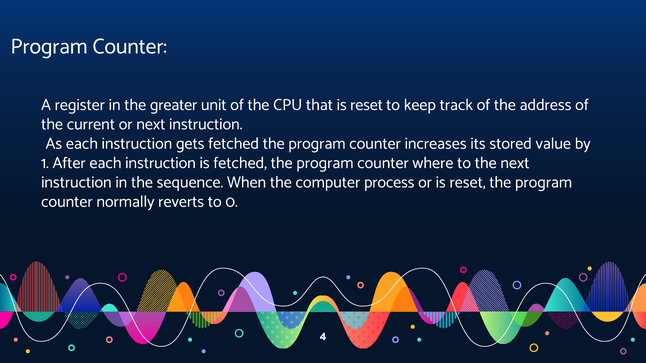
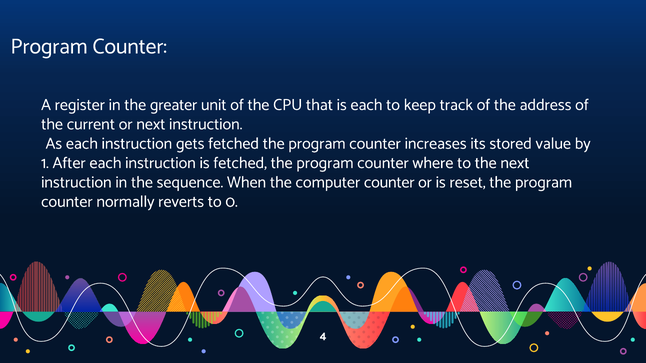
that is reset: reset -> each (366, 105)
computer process: process -> counter (389, 182)
